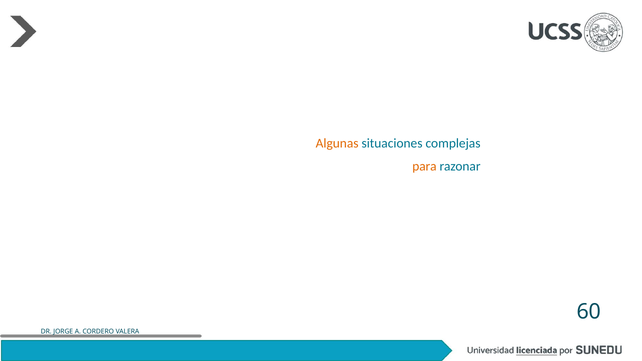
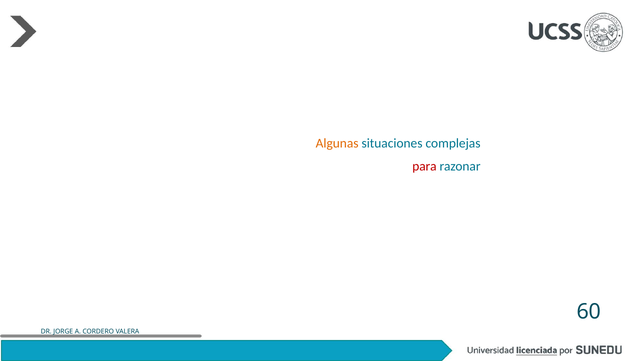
para colour: orange -> red (424, 166)
